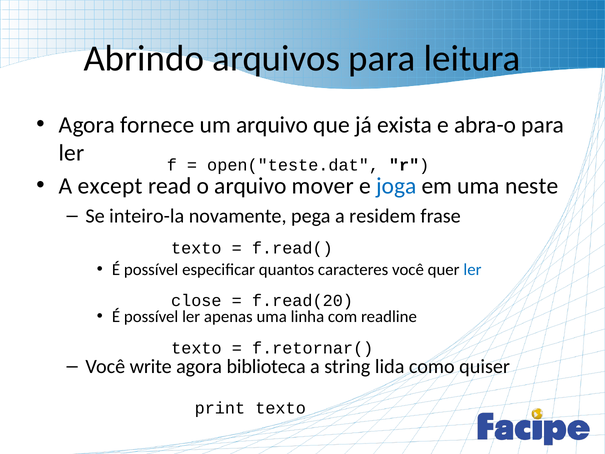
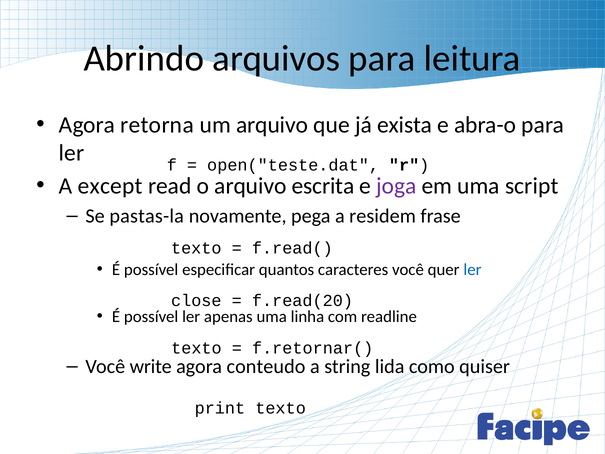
fornece: fornece -> retorna (157, 125)
mover: mover -> escrita (323, 186)
joga colour: blue -> purple (396, 186)
neste: neste -> script (532, 186)
inteiro-la: inteiro-la -> pastas-la (147, 216)
biblioteca: biblioteca -> conteudo (266, 366)
